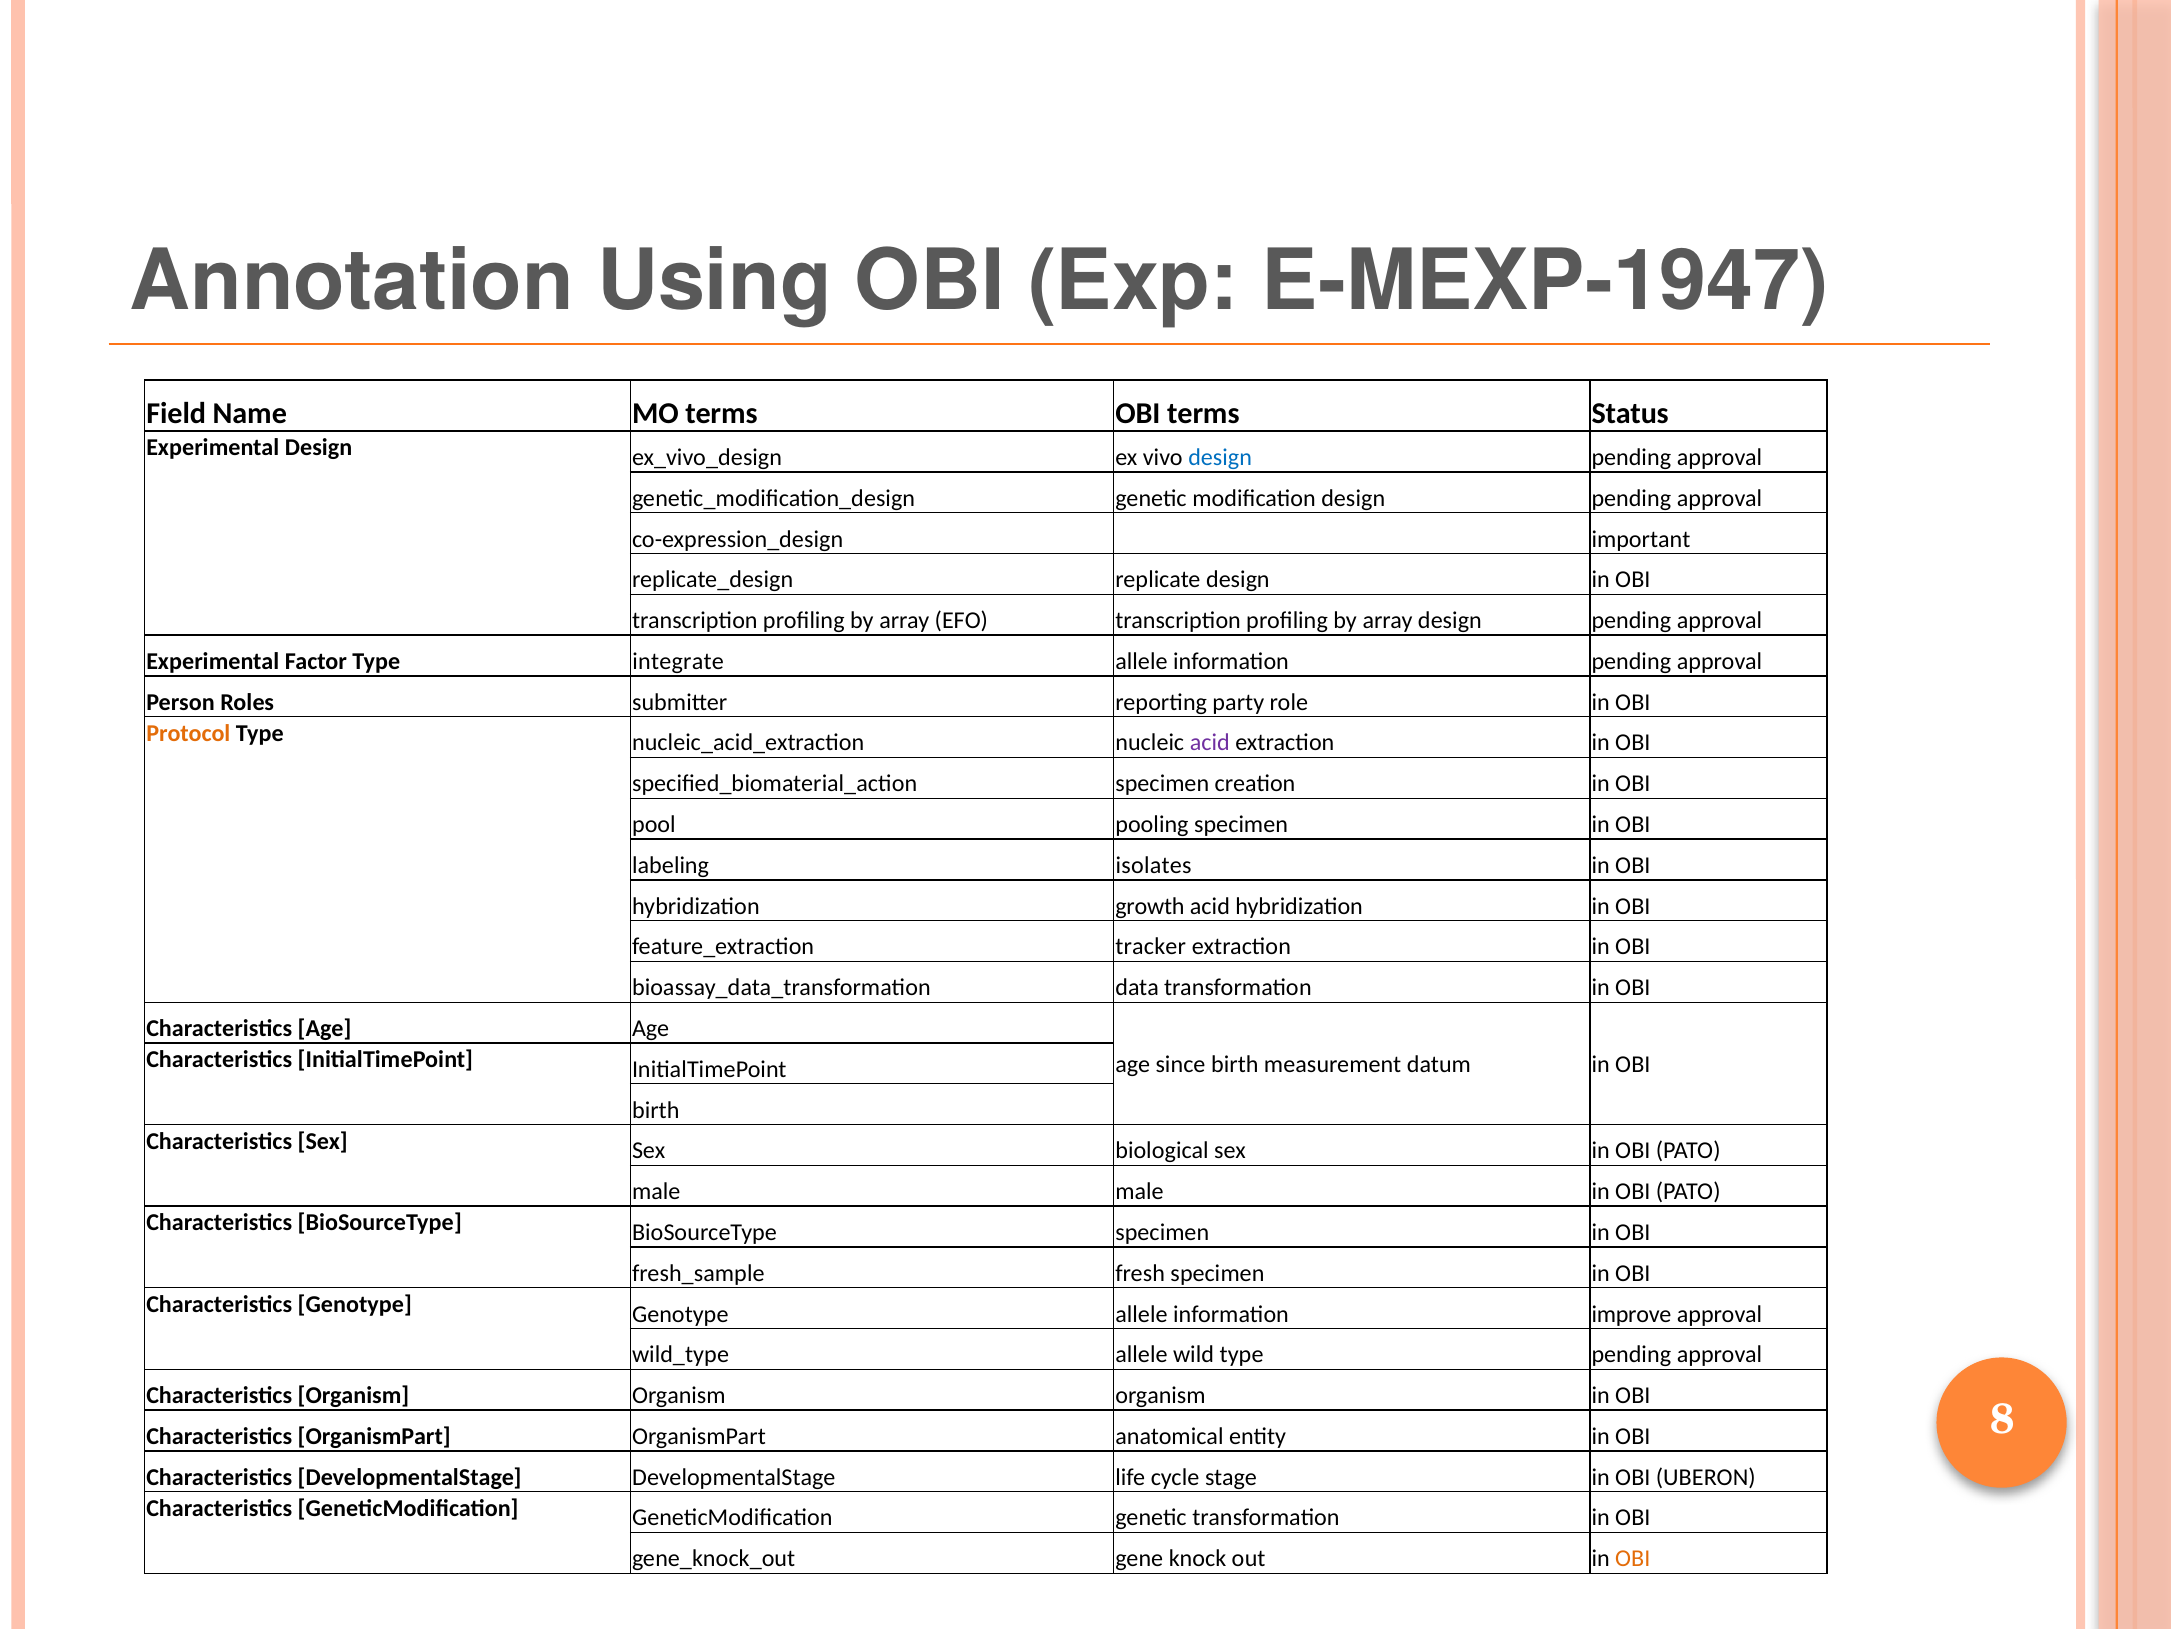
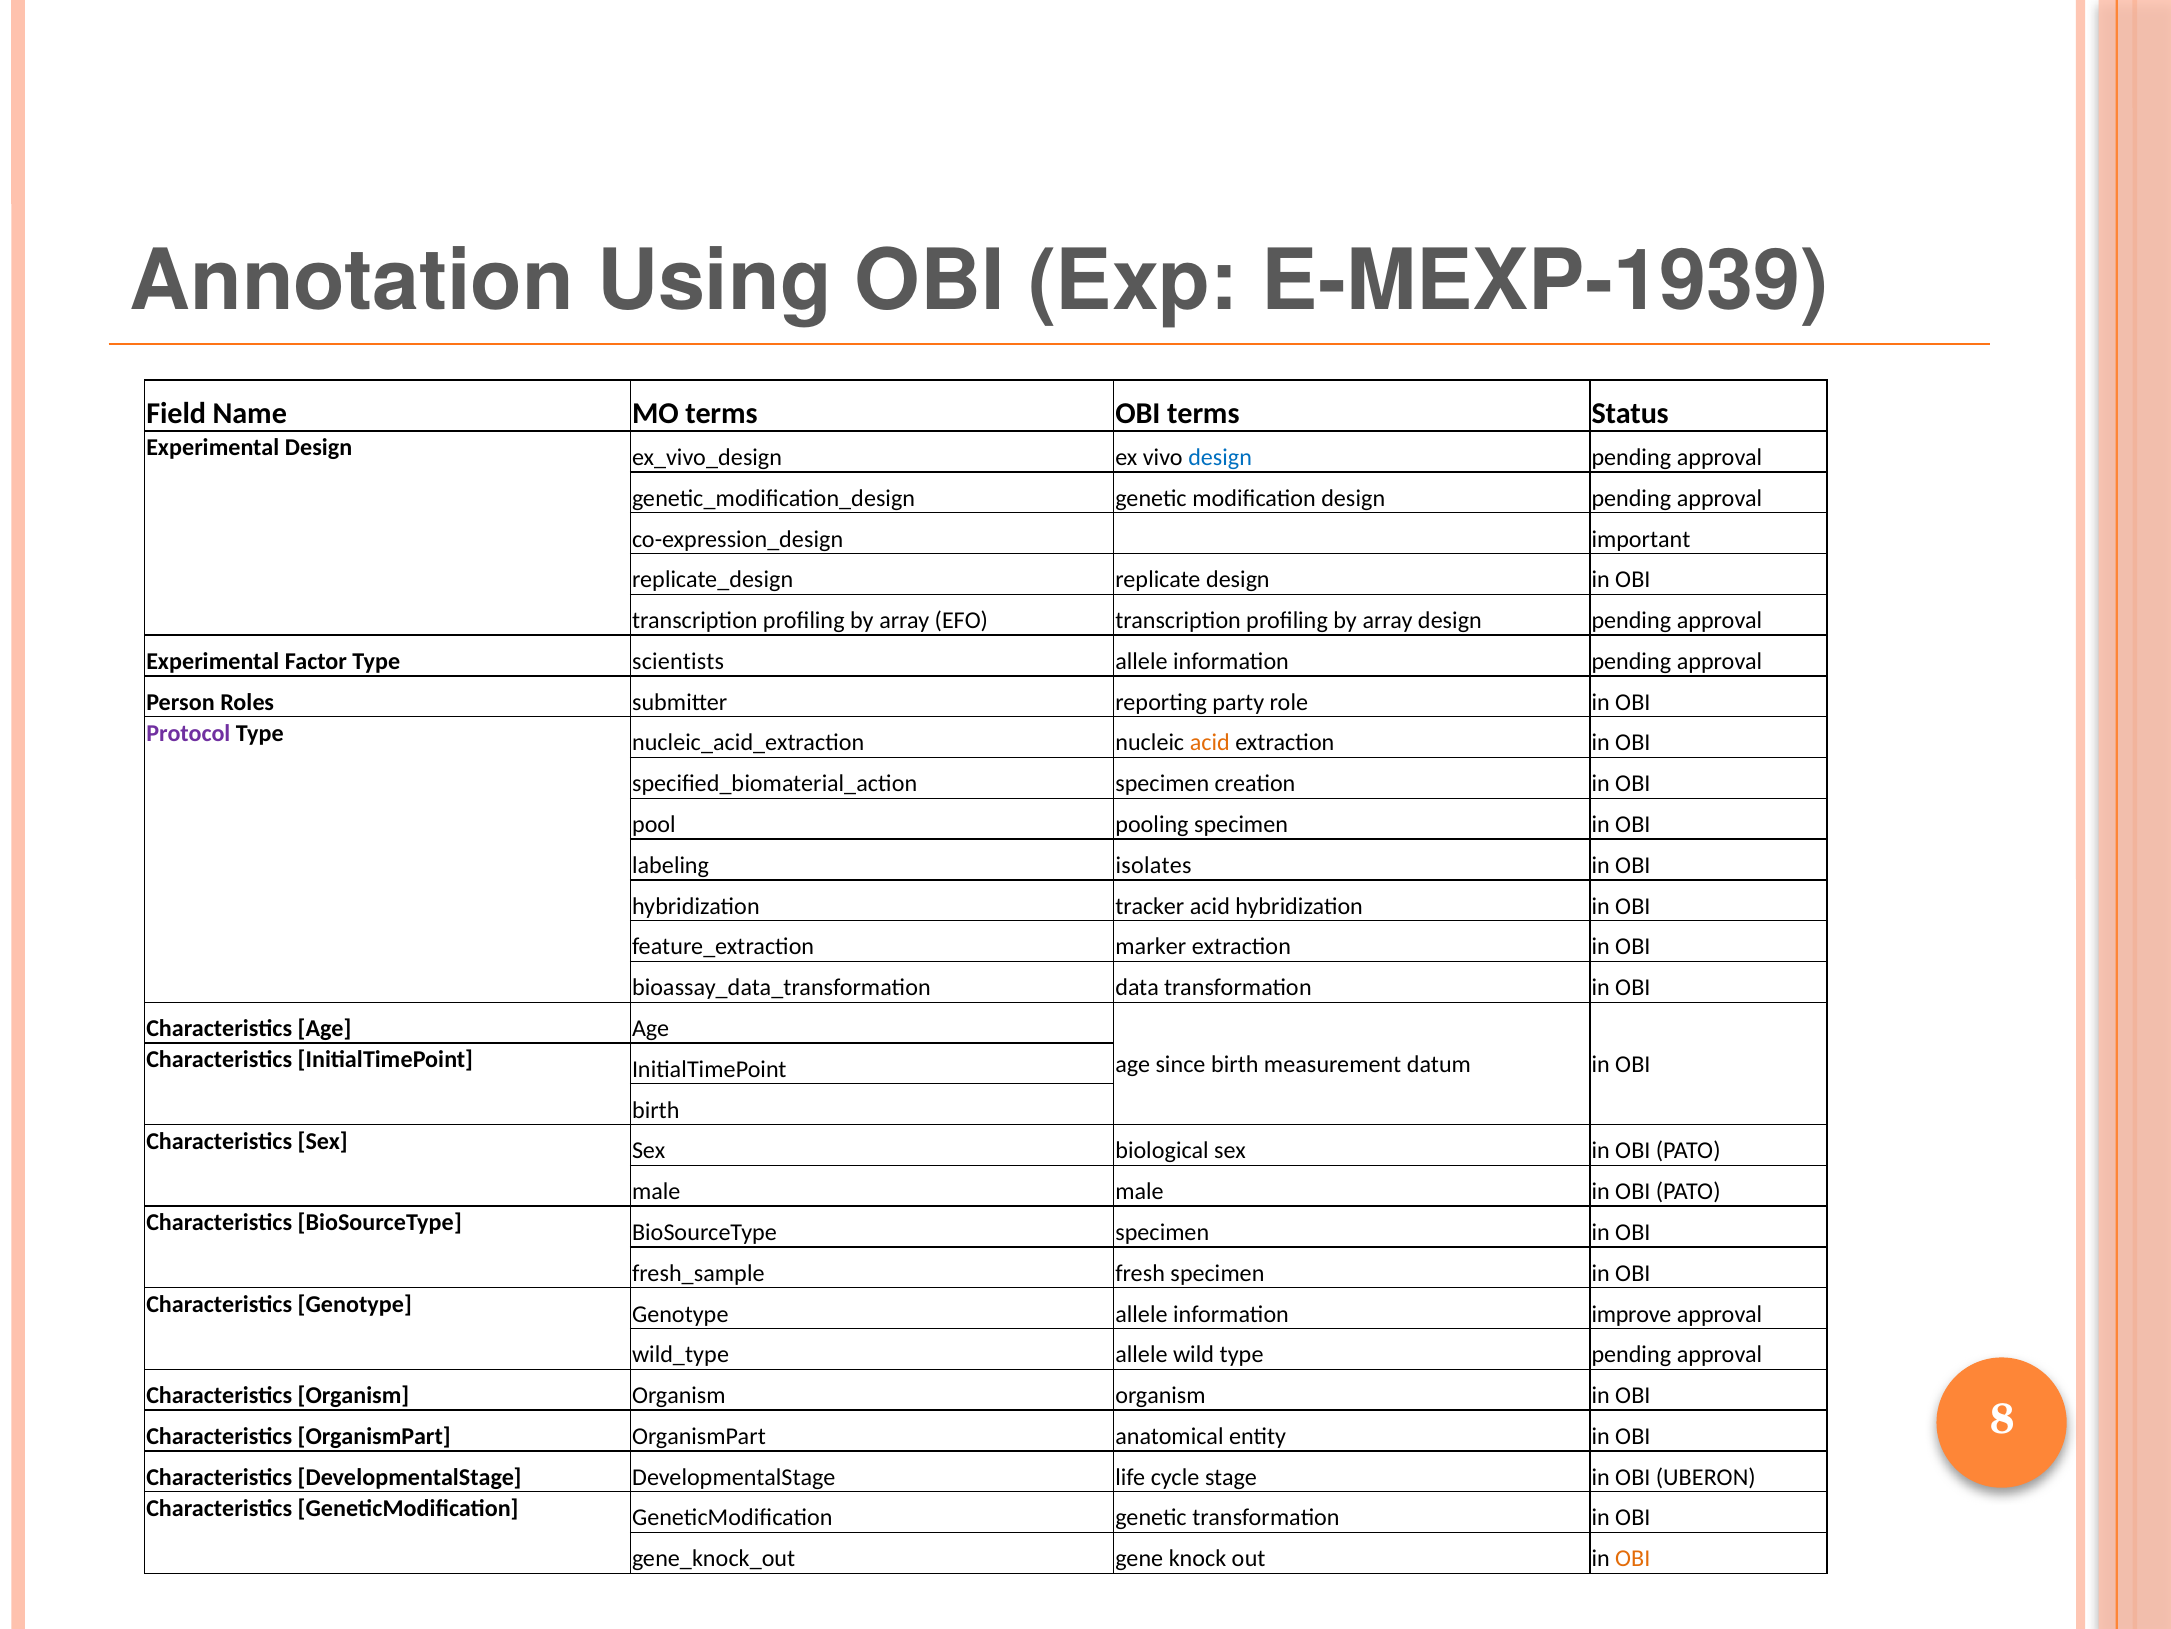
E-MEXP-1947: E-MEXP-1947 -> E-MEXP-1939 (1545, 281)
integrate: integrate -> scientists (678, 661)
Protocol colour: orange -> purple (188, 733)
acid colour: purple -> orange (1210, 743)
growth: growth -> tracker (1150, 906)
tracker: tracker -> marker (1151, 947)
